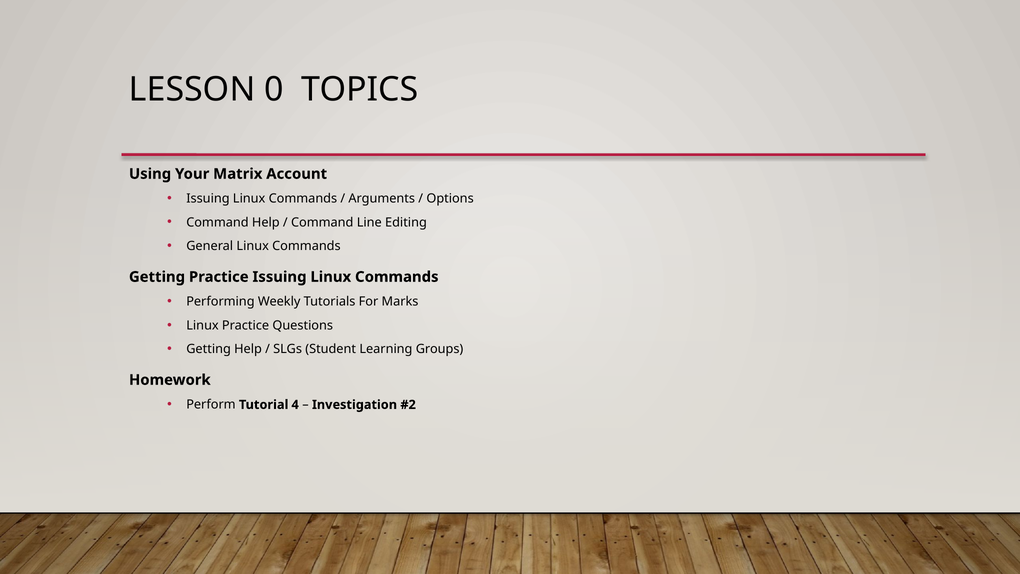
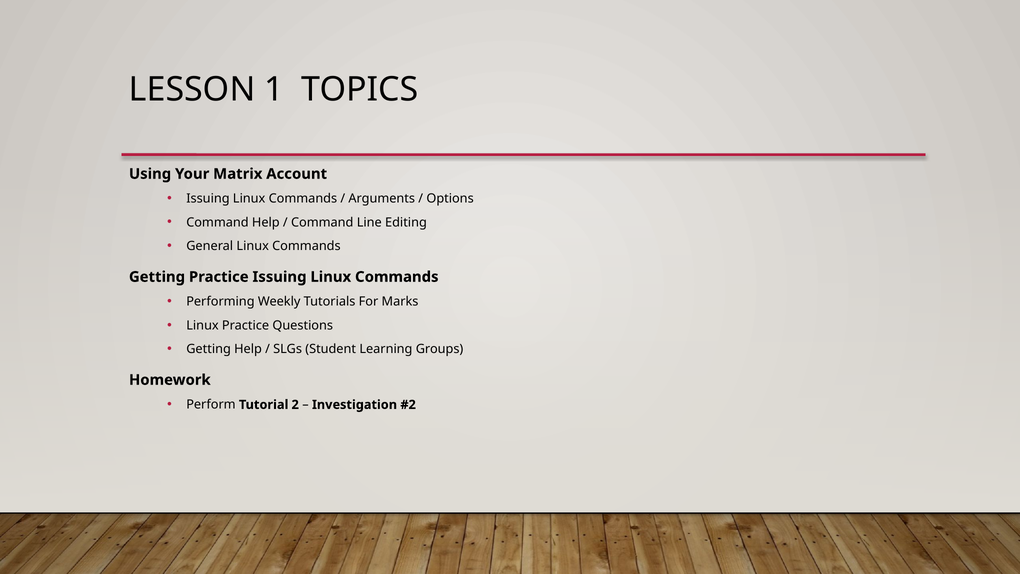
0: 0 -> 1 (274, 89)
4: 4 -> 2 (295, 405)
